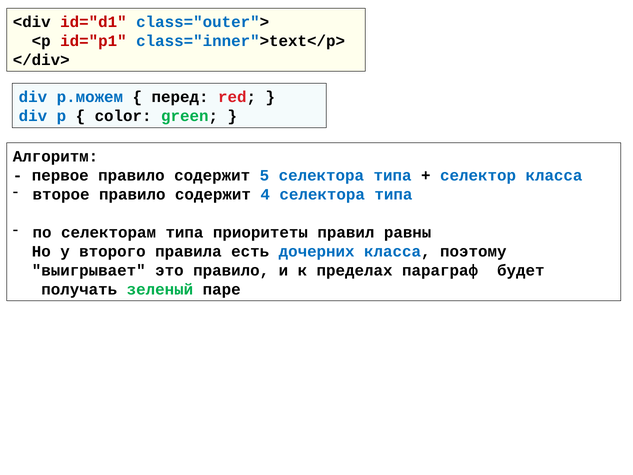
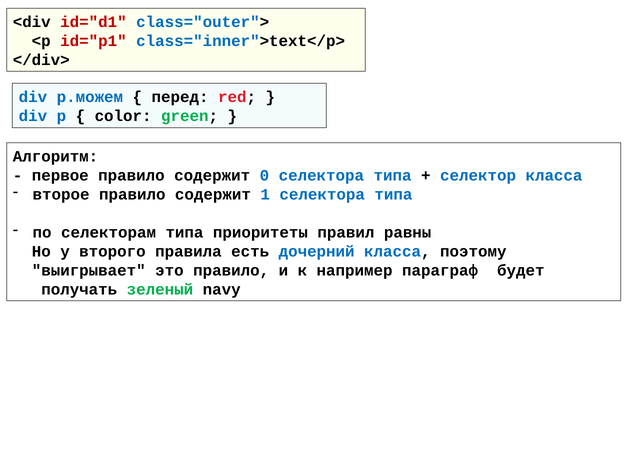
5: 5 -> 0 (264, 175)
4: 4 -> 1 (265, 194)
дочерних: дочерних -> дочерний (317, 251)
пределах: пределах -> например (355, 270)
паре: паре -> navy (222, 289)
